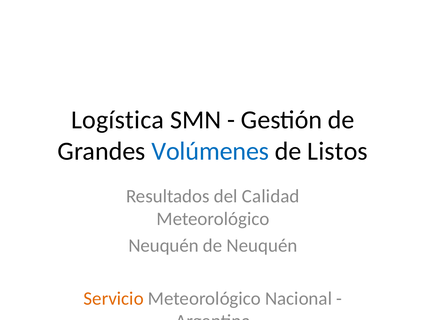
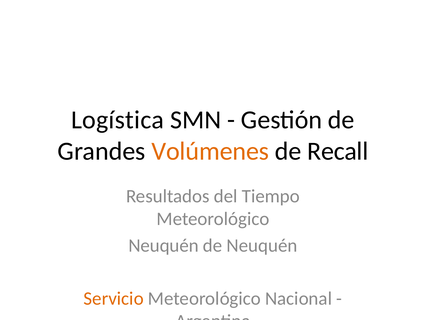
Volúmenes colour: blue -> orange (210, 151)
Listos: Listos -> Recall (338, 151)
Calidad: Calidad -> Tiempo (271, 196)
